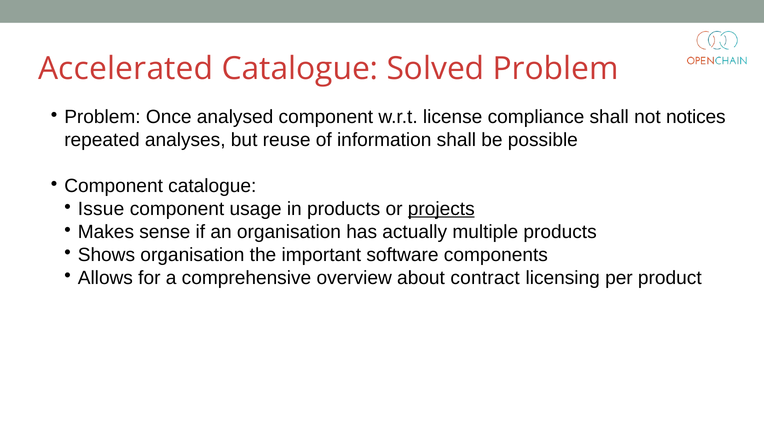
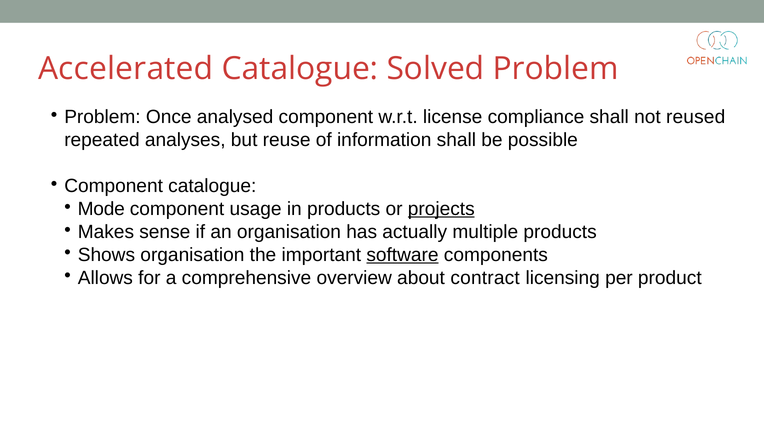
notices: notices -> reused (696, 117)
Issue: Issue -> Mode (101, 209)
software underline: none -> present (402, 255)
